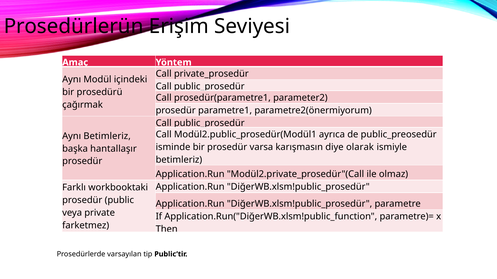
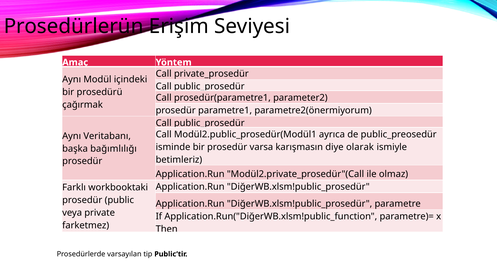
Aynı Betimleriz: Betimleriz -> Veritabanı (107, 136)
hantallaşır: hantallaşır -> bağımlılığı (113, 149)
